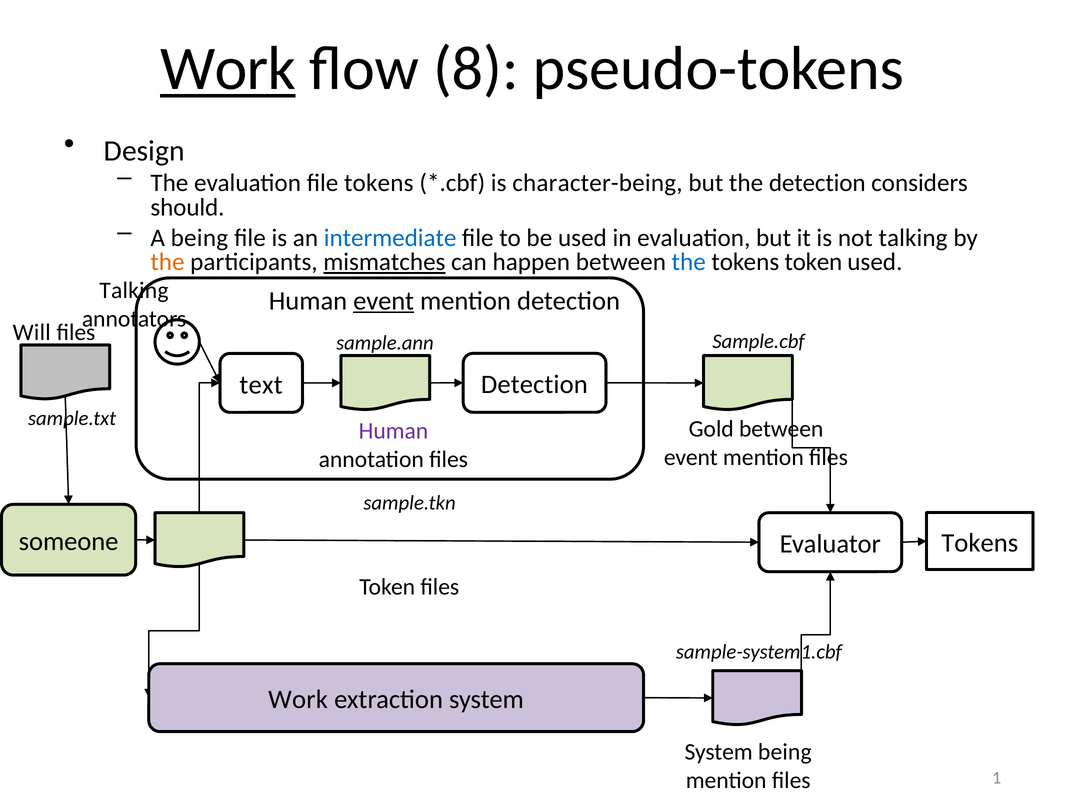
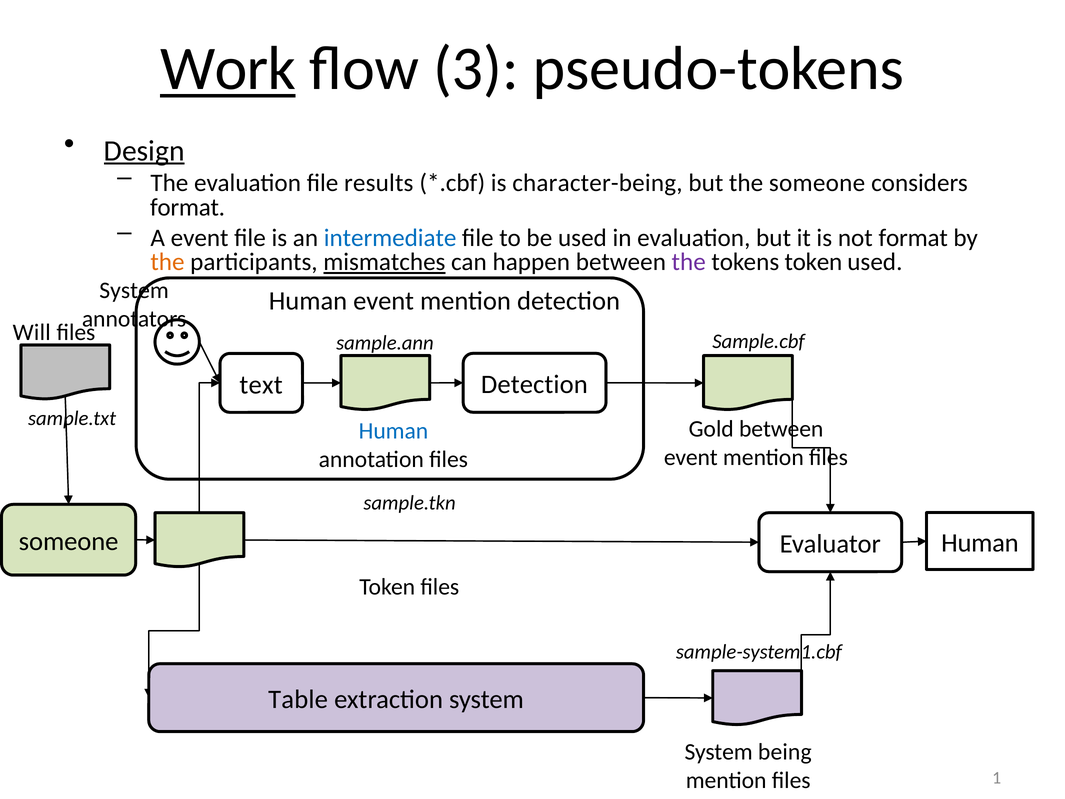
8: 8 -> 3 (476, 69)
Design underline: none -> present (144, 151)
file tokens: tokens -> results (379, 183)
the detection: detection -> someone (817, 183)
should: should -> format (188, 207)
A being: being -> event (200, 238)
not talking: talking -> format (913, 238)
the colour: blue -> purple (689, 262)
Talking: Talking -> System (134, 290)
event underline: present -> none (384, 301)
Human colour: purple -> blue (393, 431)
Evaluator Tokens: Tokens -> Human (980, 543)
Work: Work -> Table (298, 699)
